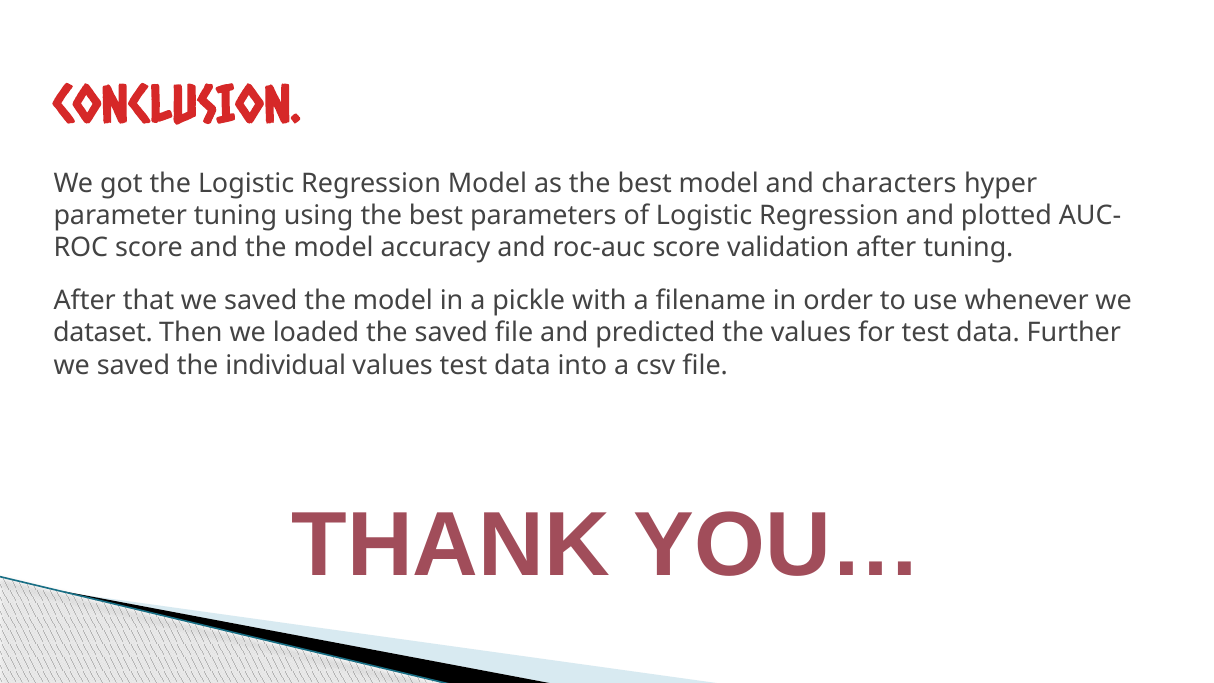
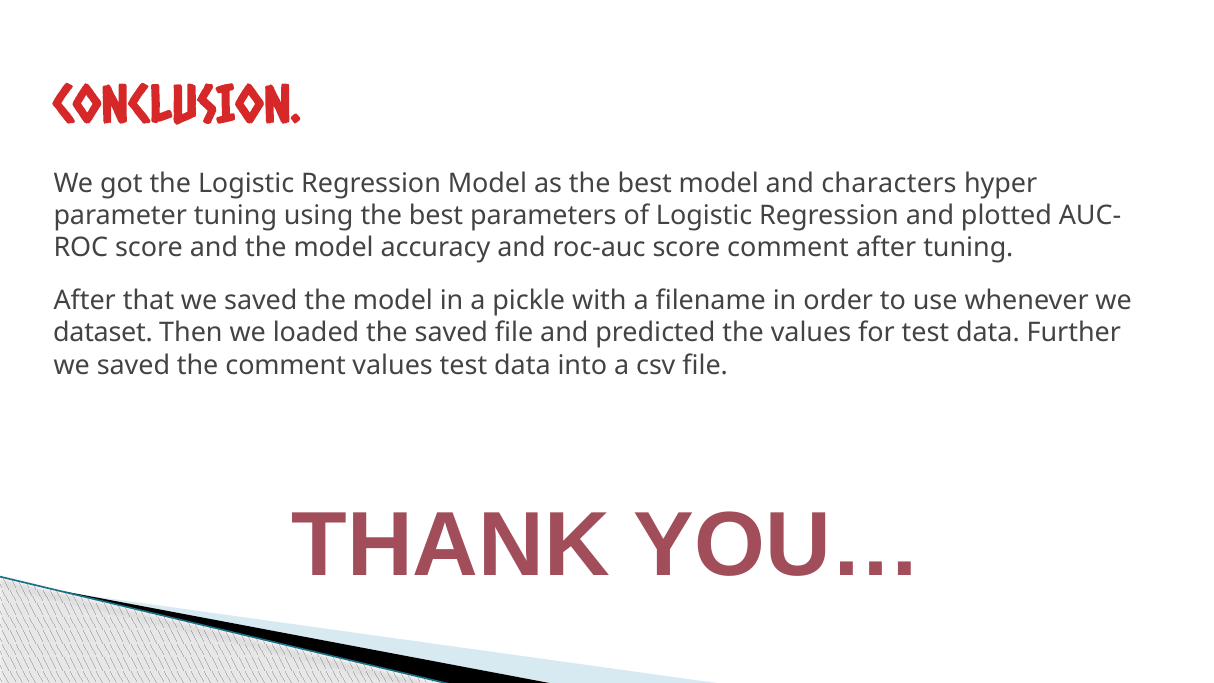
score validation: validation -> comment (788, 248)
the individual: individual -> comment (286, 365)
